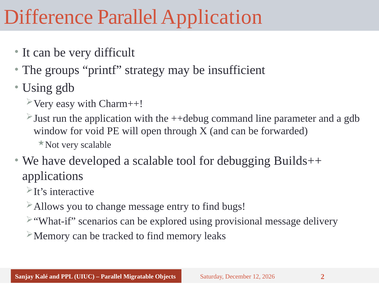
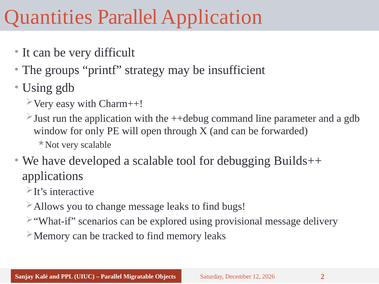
Difference: Difference -> Quantities (48, 17)
void: void -> only (95, 131)
message entry: entry -> leaks (178, 207)
